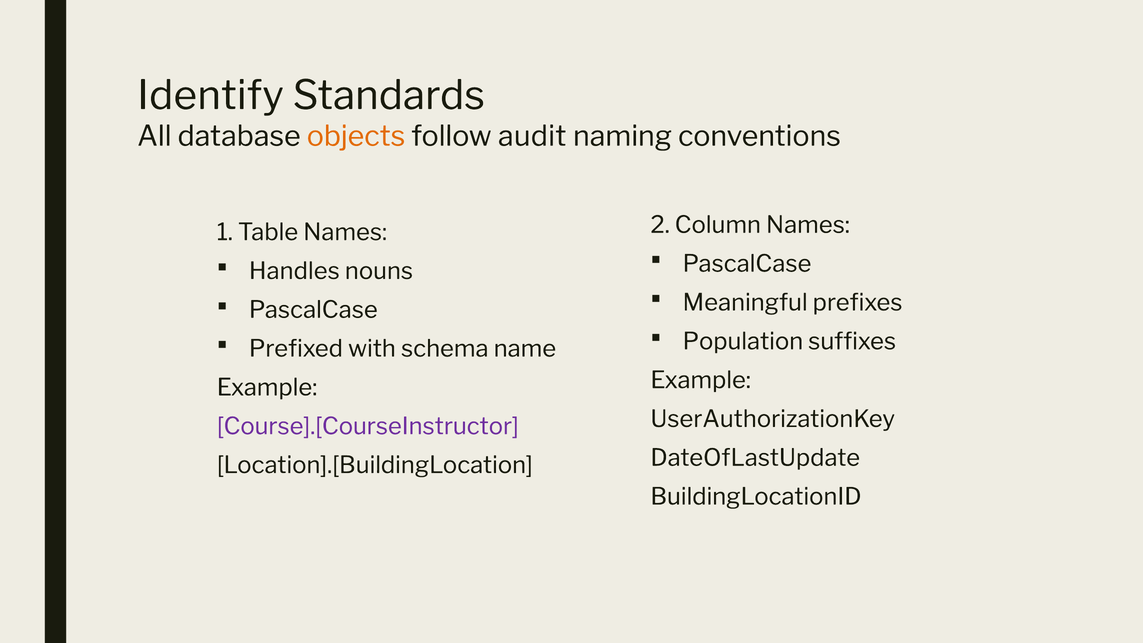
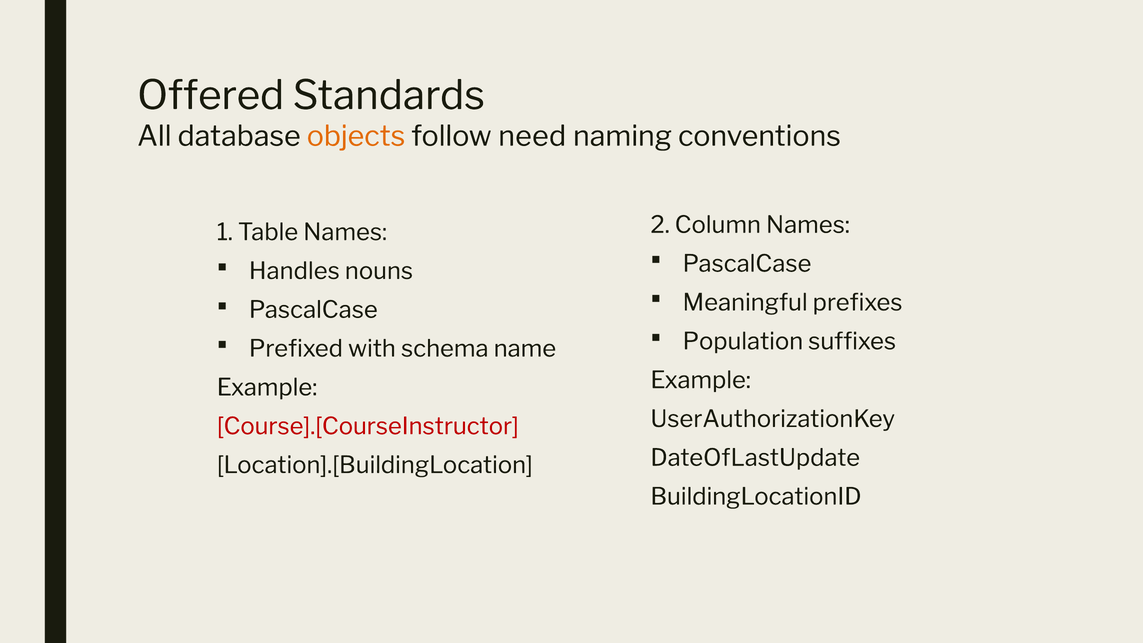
Identify: Identify -> Offered (211, 96)
audit: audit -> need (532, 136)
Course].[CourseInstructor colour: purple -> red (368, 426)
